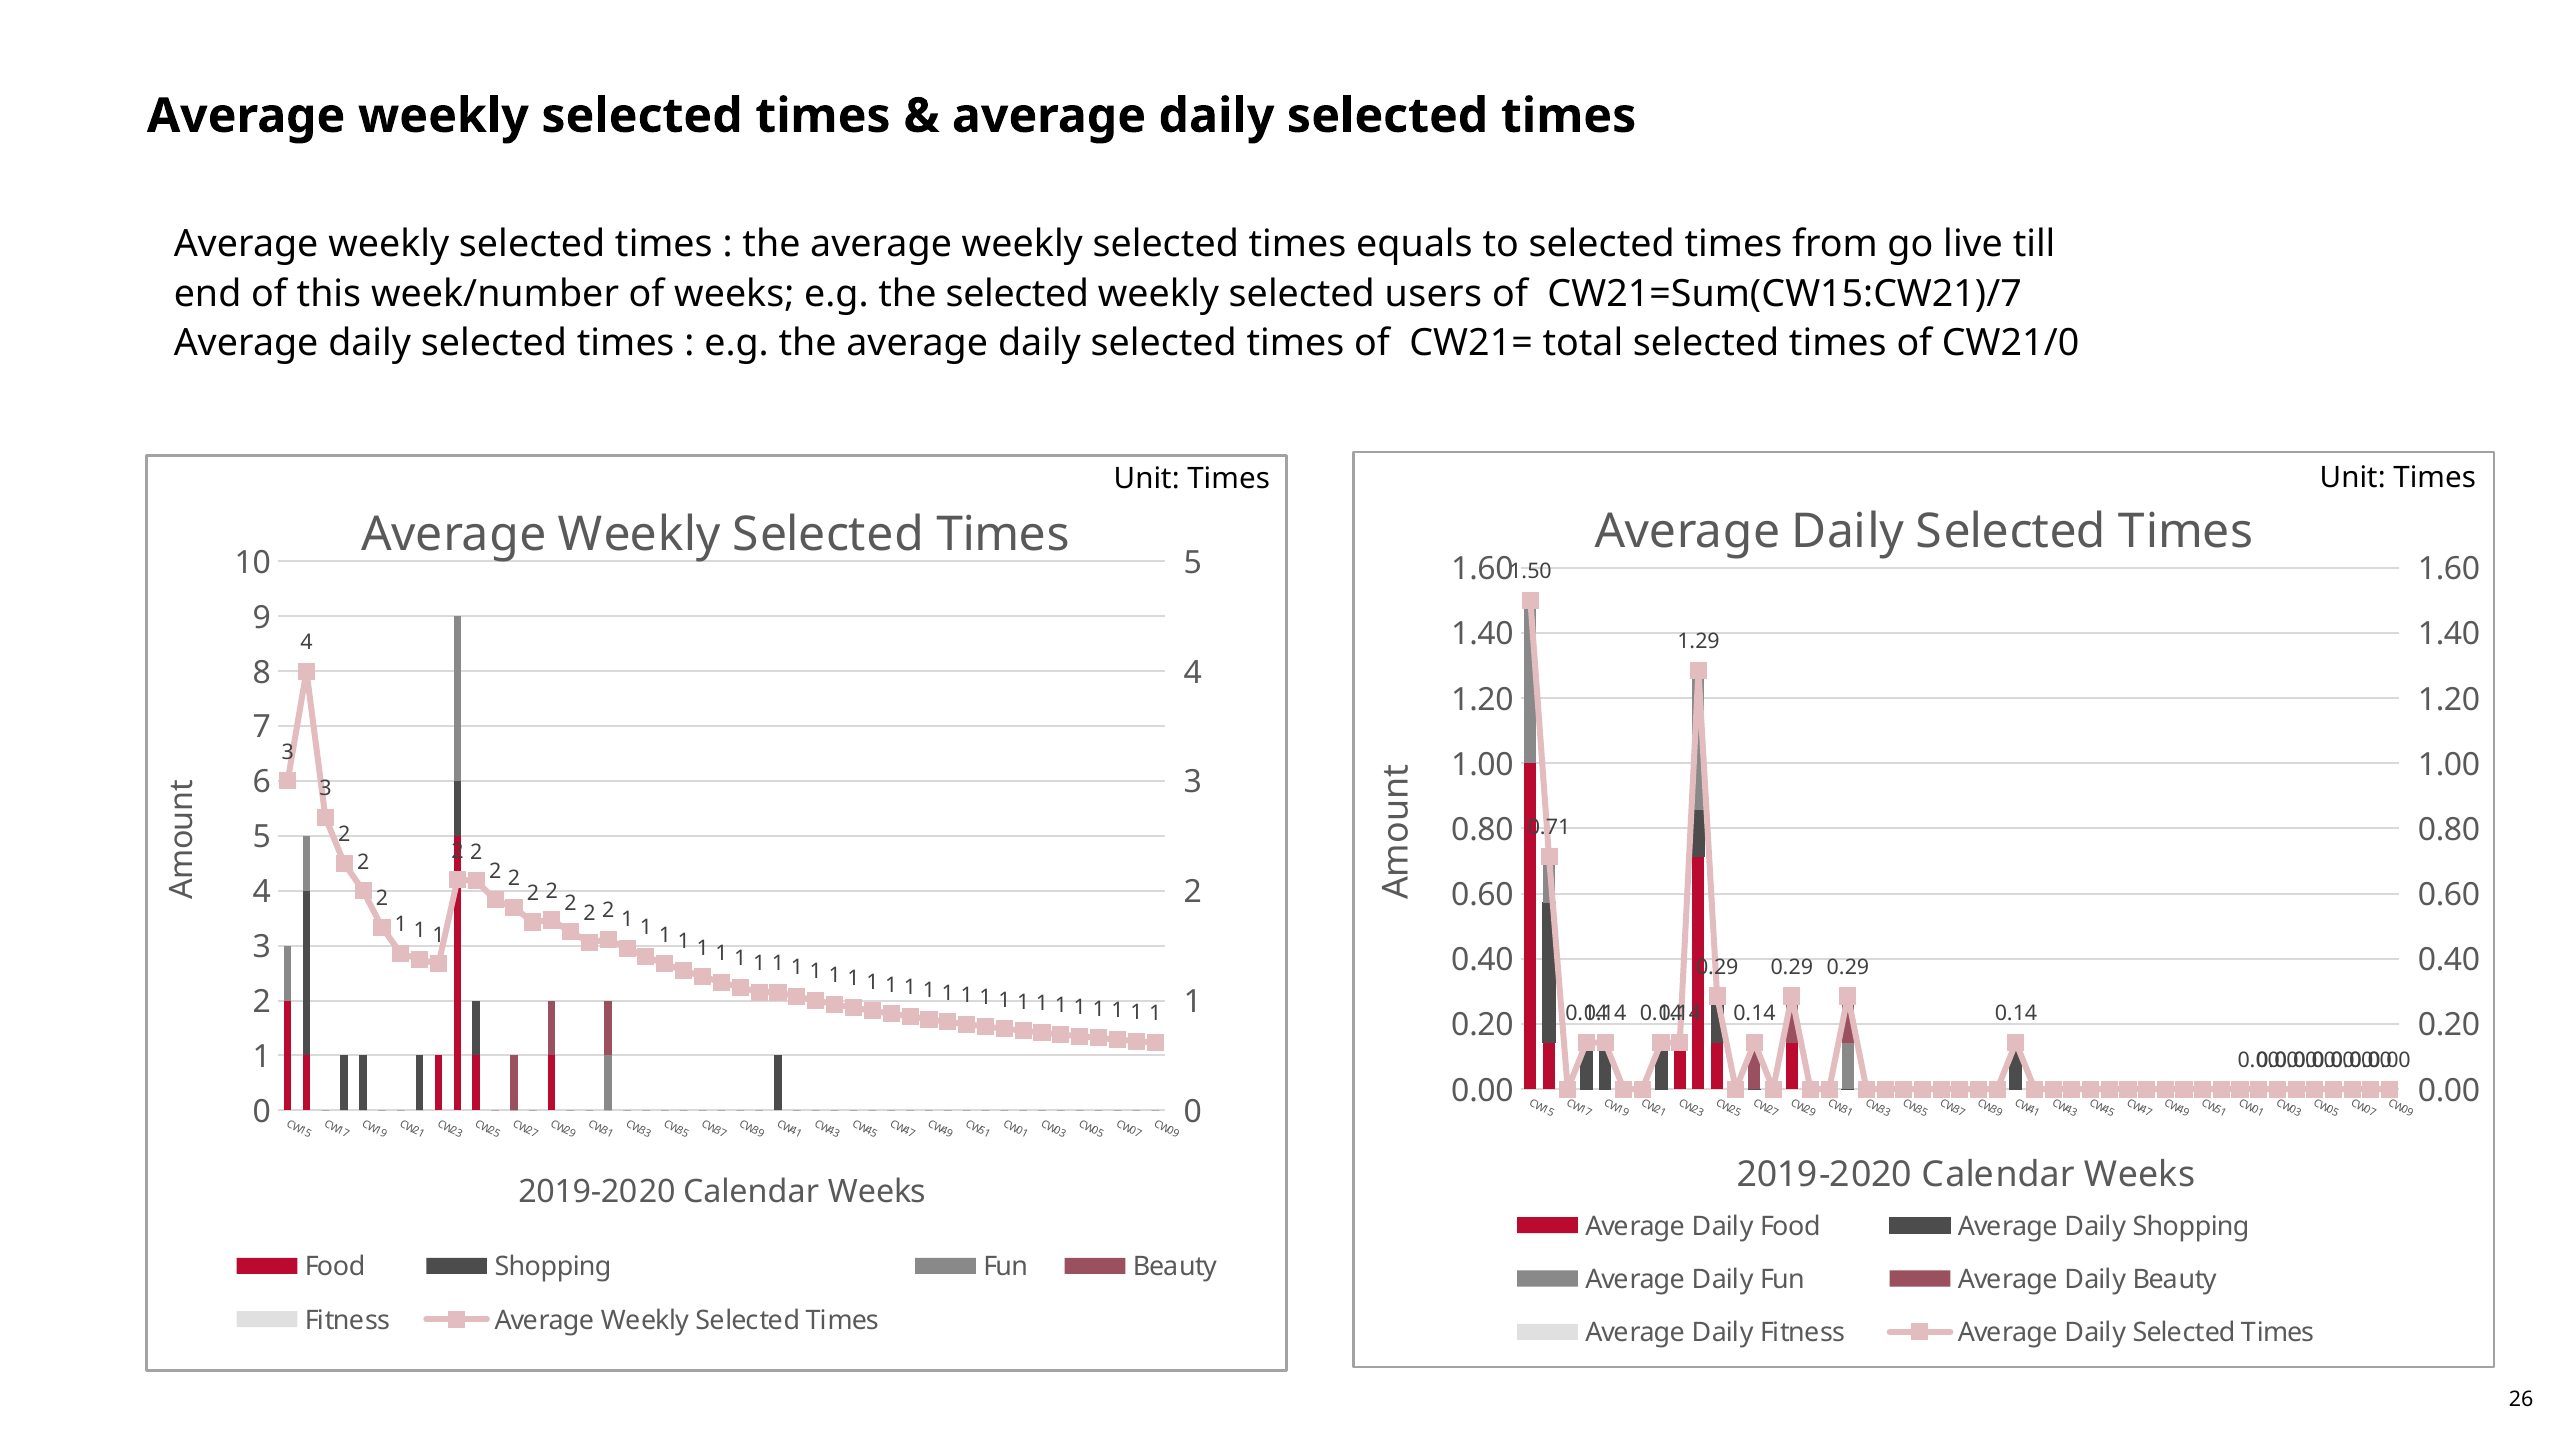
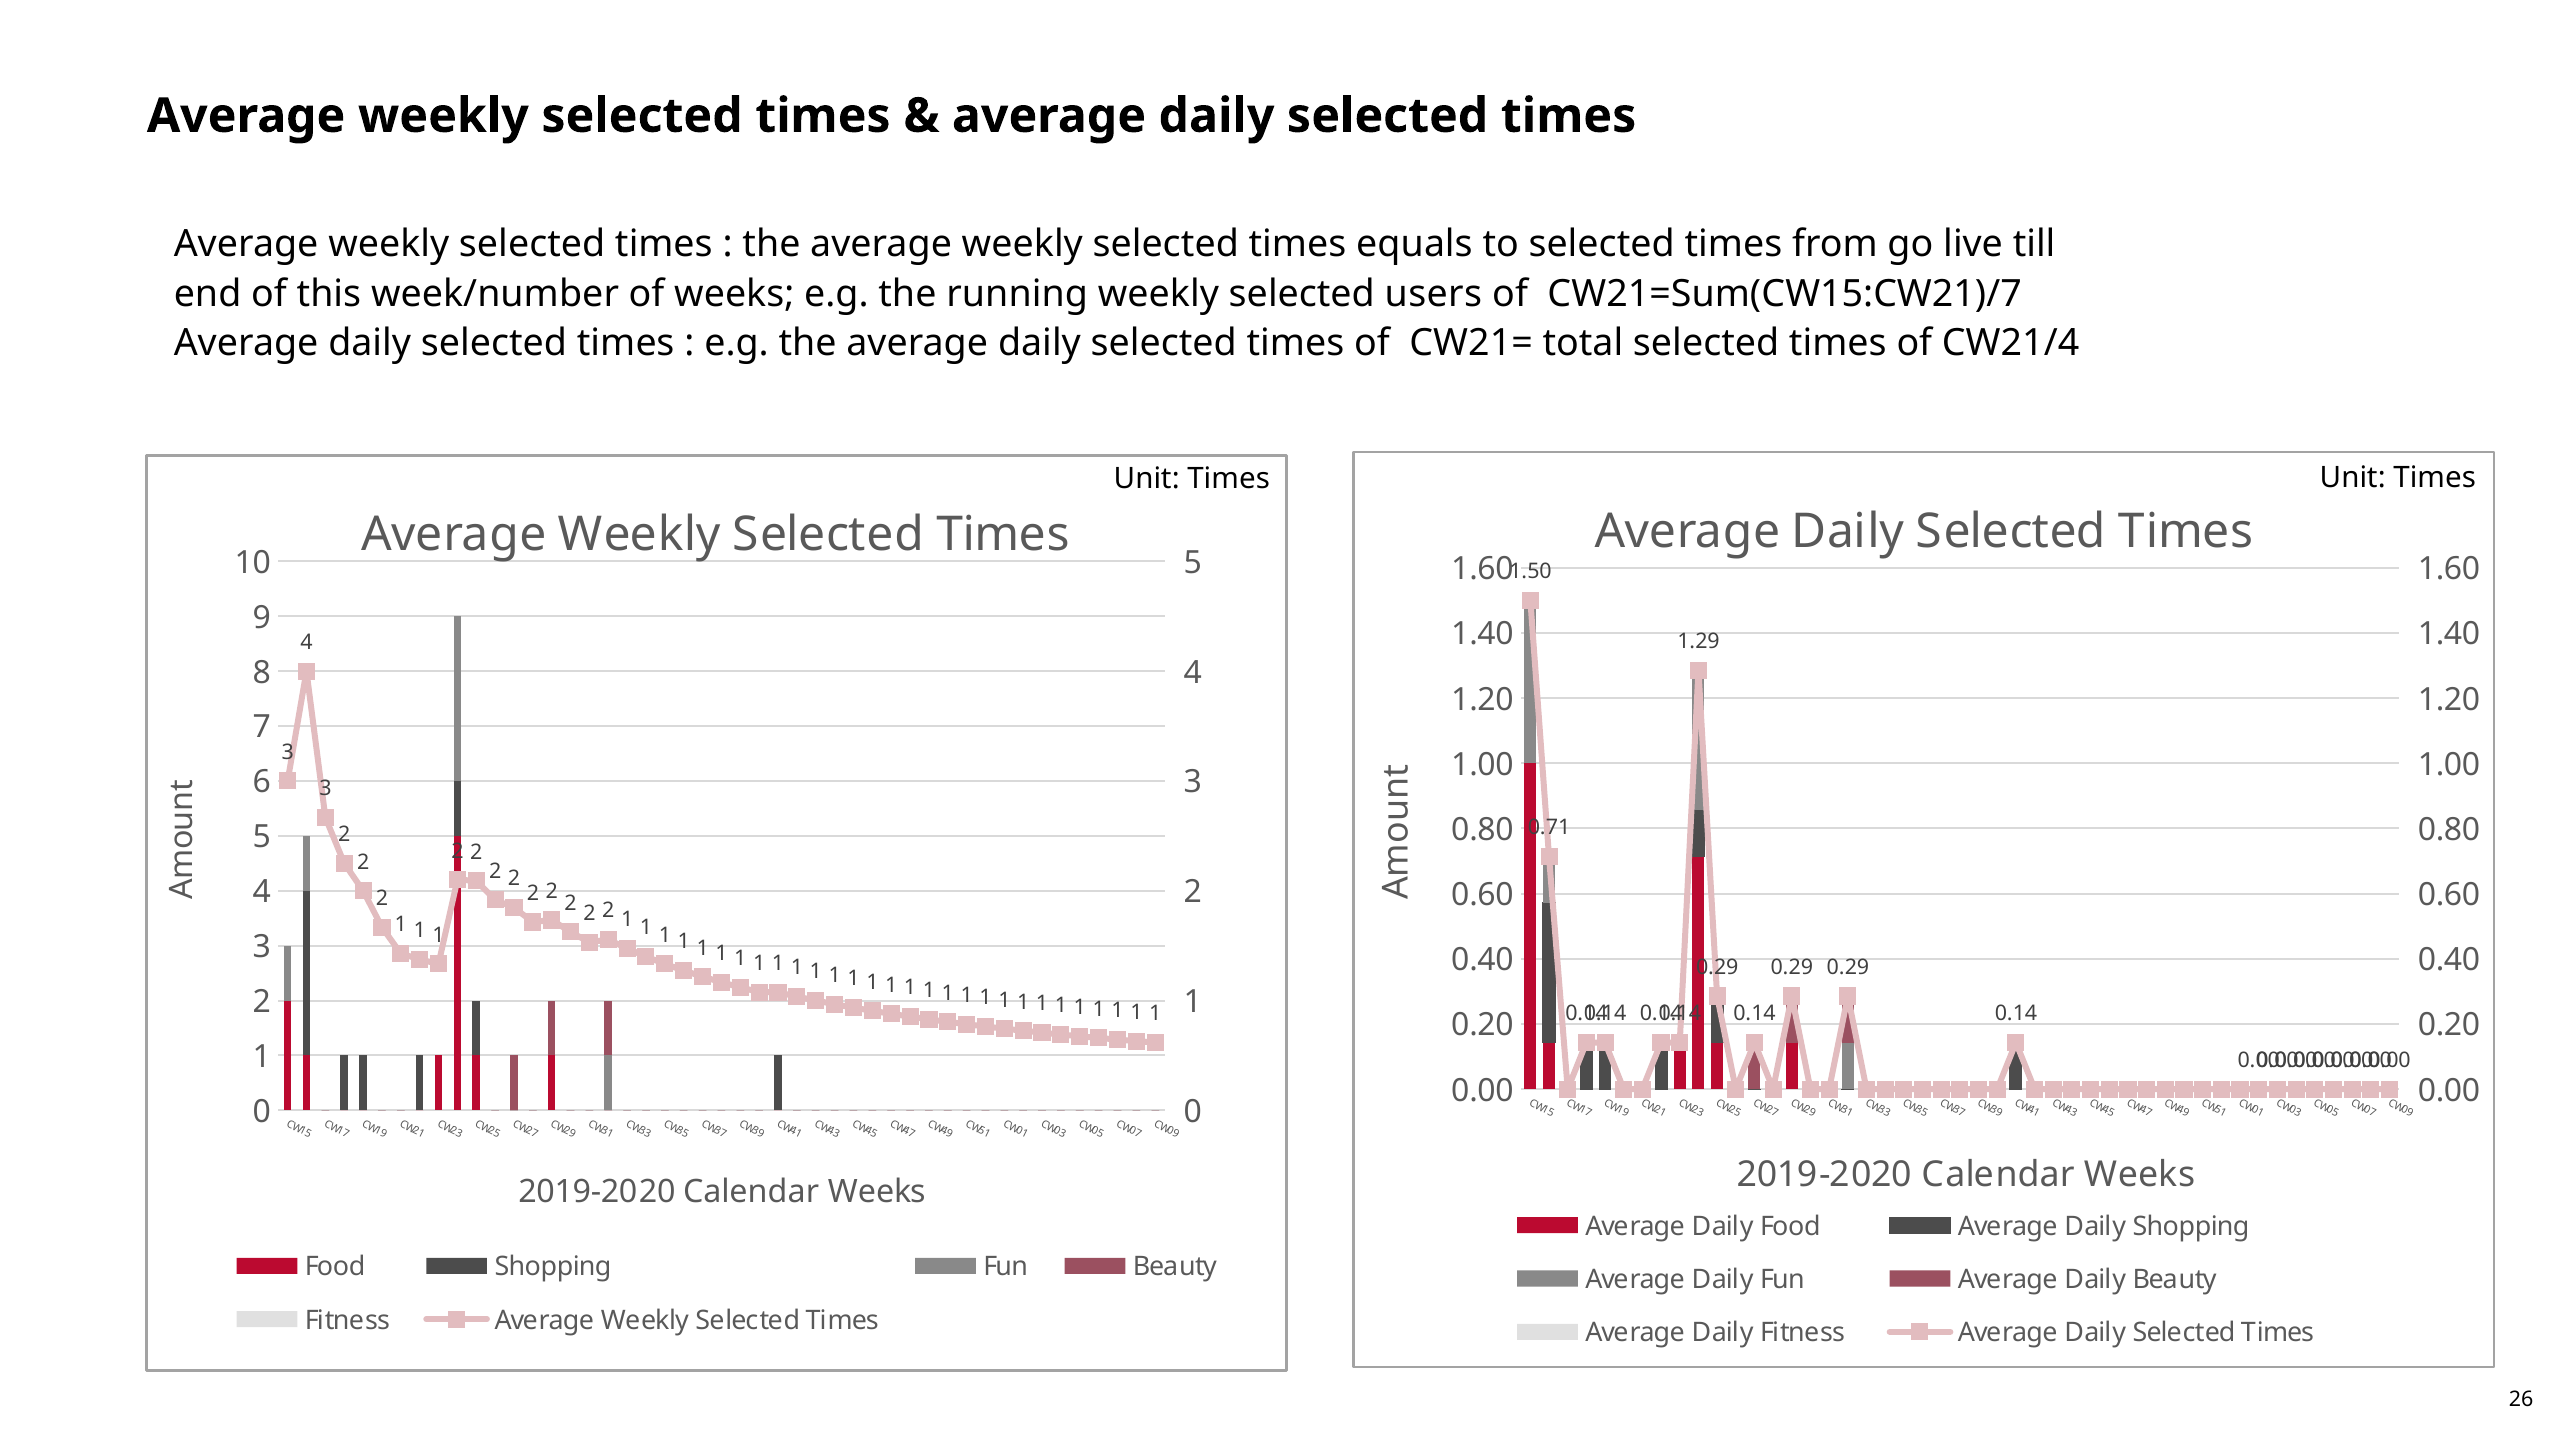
the selected: selected -> running (1017, 294)
CW21/0: CW21/0 -> CW21/4 (2011, 343)
